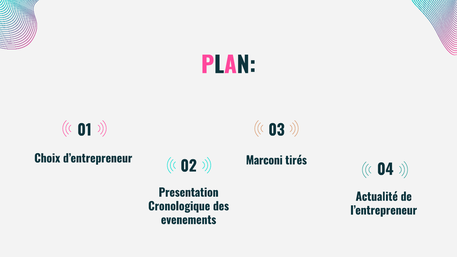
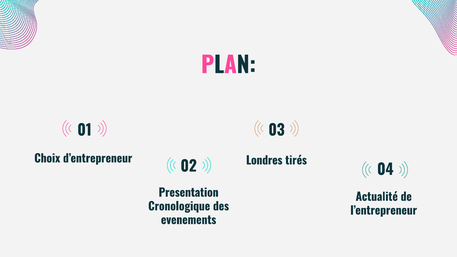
Marconi: Marconi -> Londres (264, 161)
